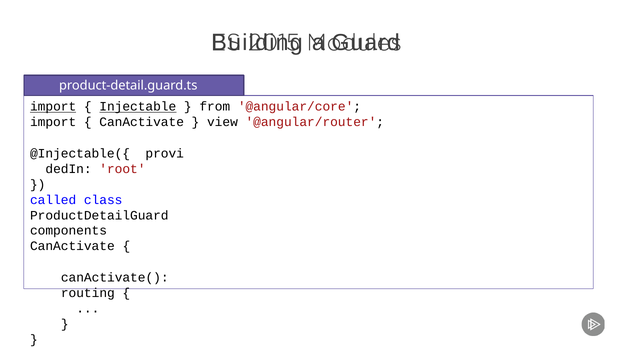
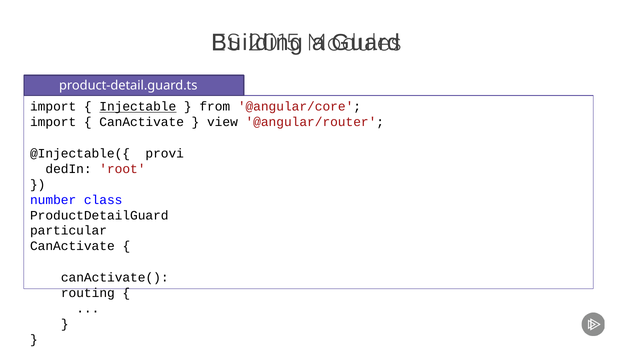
import underline: present -> none (53, 107)
called: called -> number (53, 200)
components: components -> particular (69, 231)
